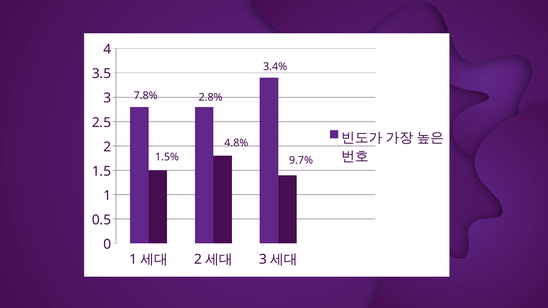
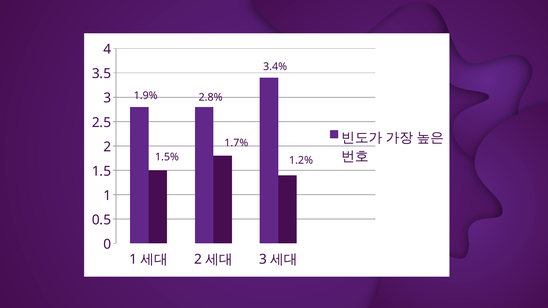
7.8%: 7.8% -> 1.9% (146, 96)
4.8%: 4.8% -> 1.7% (236, 143)
9.7%: 9.7% -> 1.2% (301, 161)
